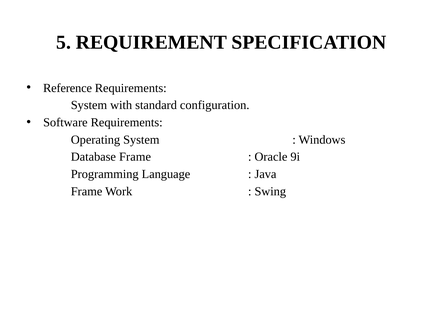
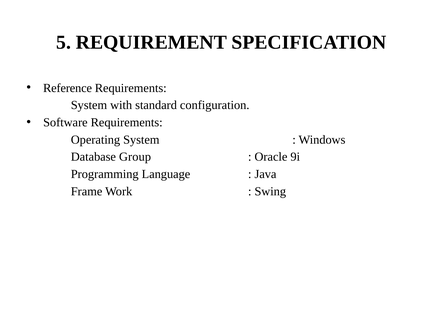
Database Frame: Frame -> Group (135, 157)
